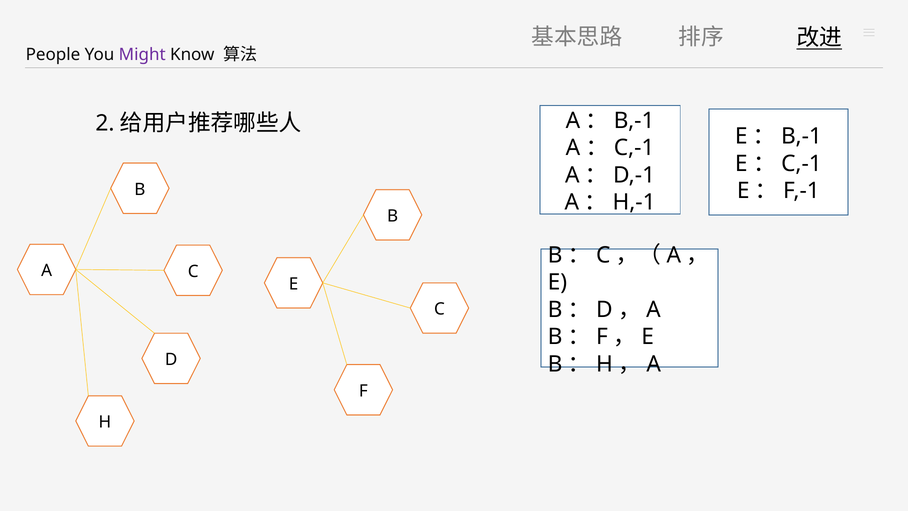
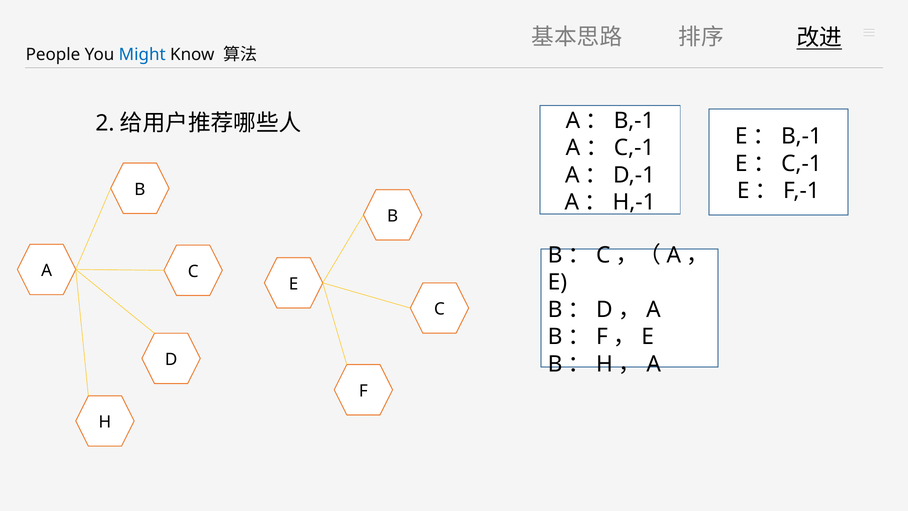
Might colour: purple -> blue (142, 55)
